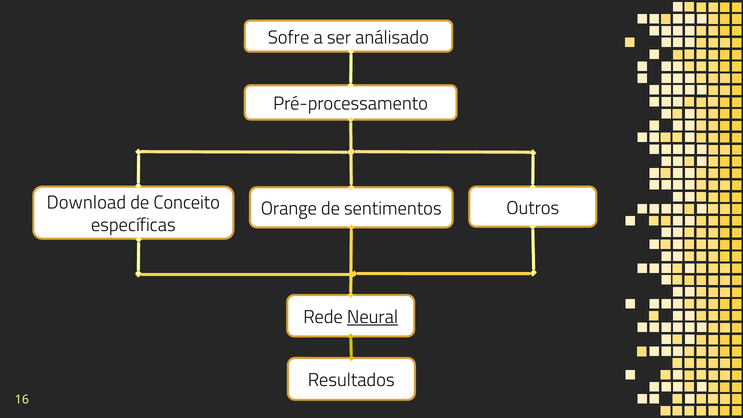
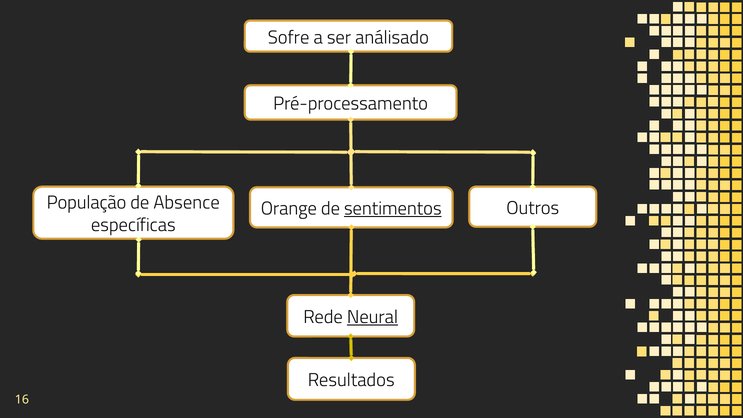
Download: Download -> População (87, 203)
Conceito: Conceito -> Absence (187, 203)
sentimentos underline: none -> present (393, 209)
